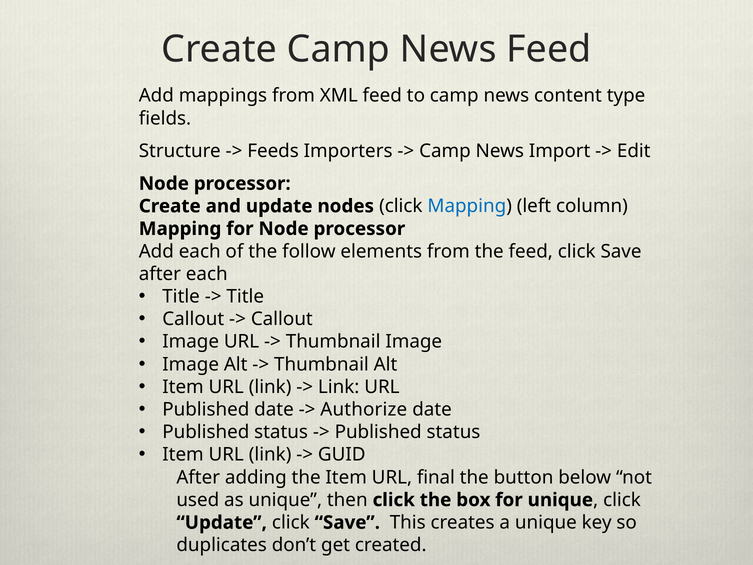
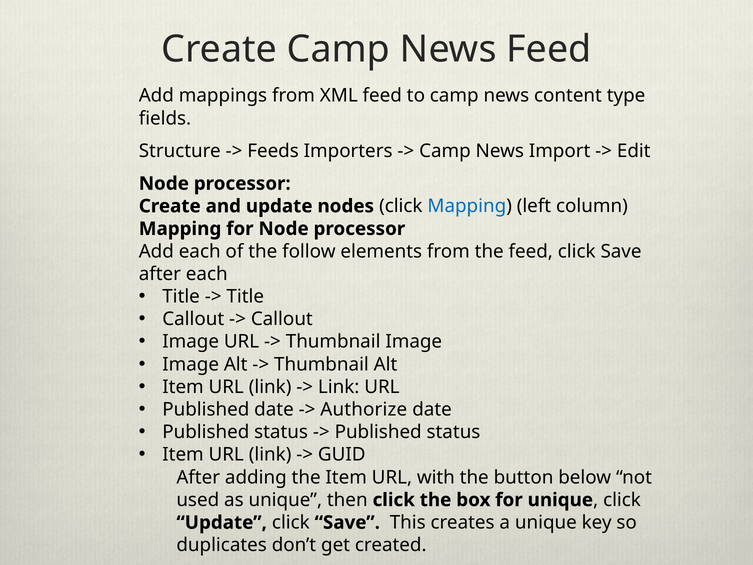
final: final -> with (436, 477)
